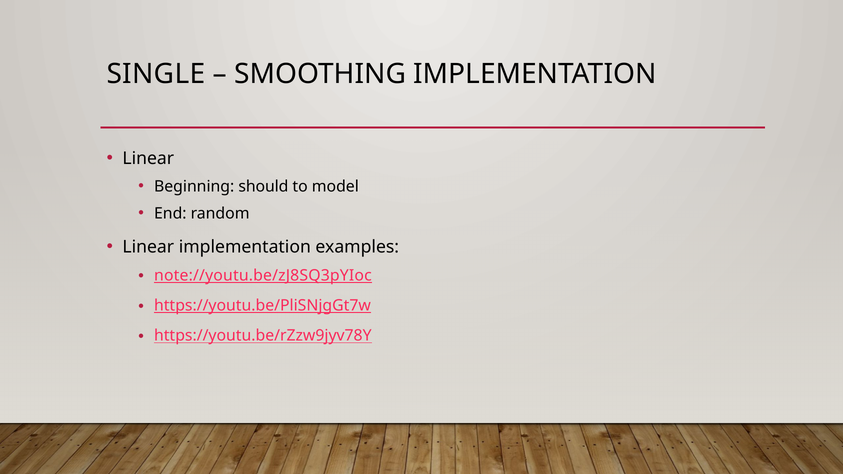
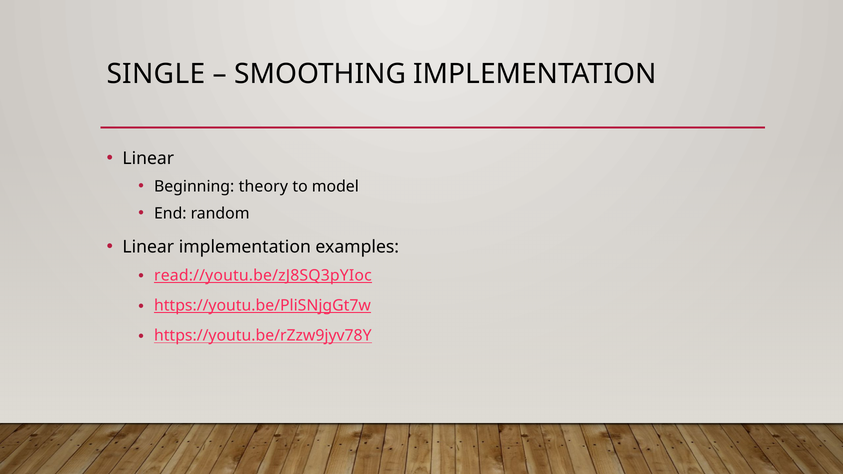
should: should -> theory (263, 187)
note://youtu.be/zJ8SQ3pYIoc: note://youtu.be/zJ8SQ3pYIoc -> read://youtu.be/zJ8SQ3pYIoc (263, 275)
